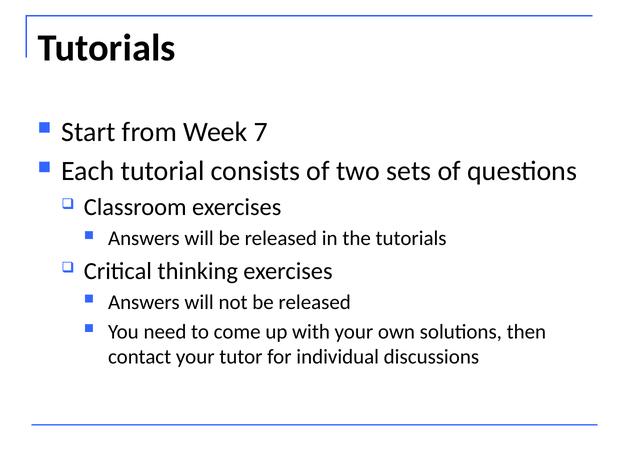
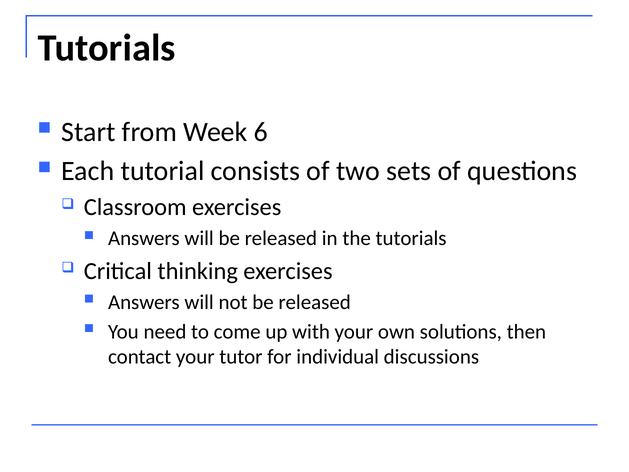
7: 7 -> 6 (261, 132)
